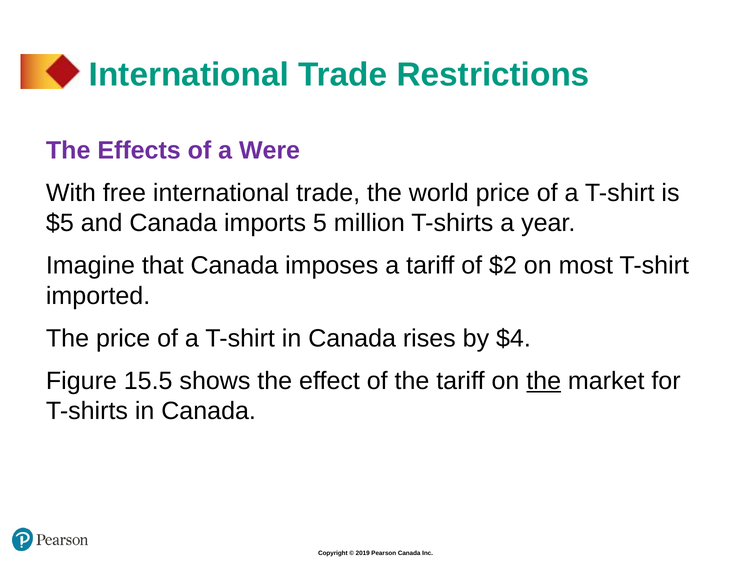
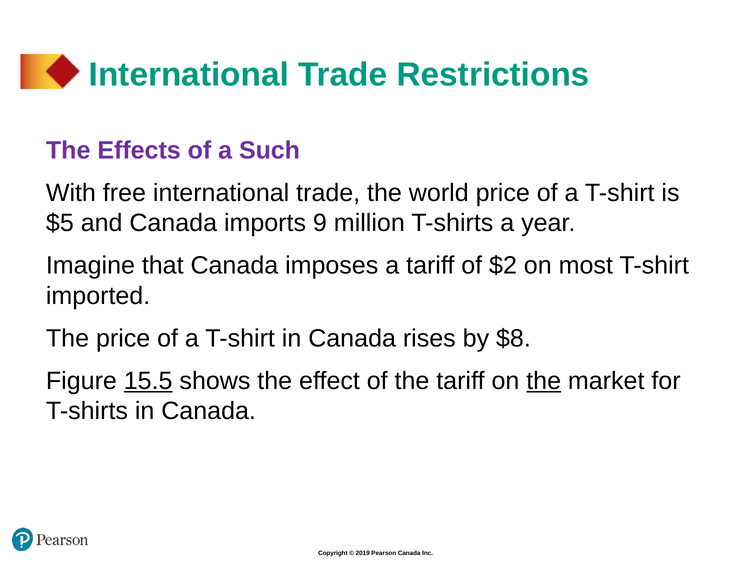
Were: Were -> Such (270, 151)
5: 5 -> 9 (320, 223)
$4: $4 -> $8 (513, 338)
15.5 underline: none -> present (148, 381)
